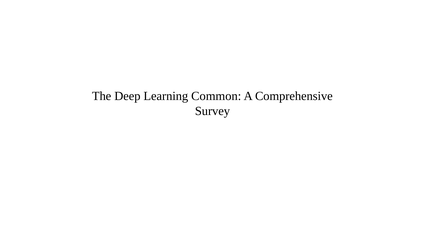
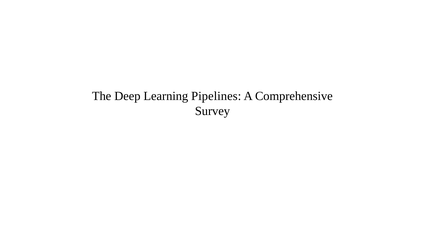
Common: Common -> Pipelines (216, 96)
